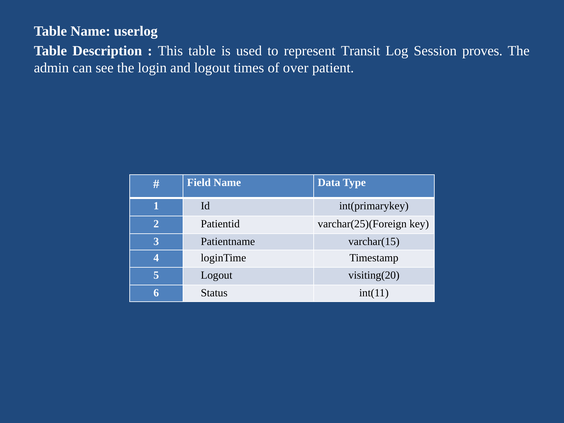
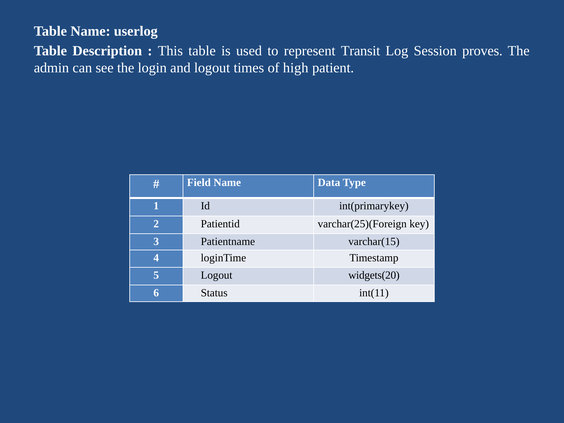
over: over -> high (296, 68)
visiting(20: visiting(20 -> widgets(20 (374, 275)
